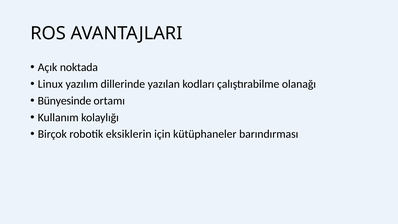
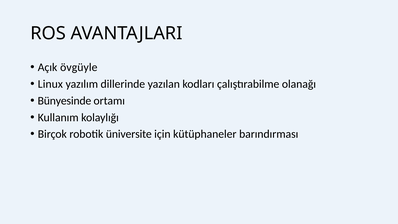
noktada: noktada -> övgüyle (79, 67)
eksiklerin: eksiklerin -> üniversite (129, 134)
